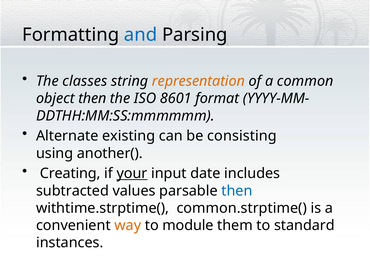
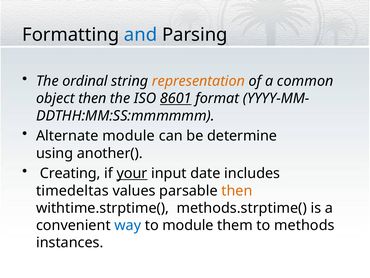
classes: classes -> ordinal (85, 81)
8601 underline: none -> present (176, 98)
Alternate existing: existing -> module (129, 136)
consisting: consisting -> determine (242, 136)
subtracted: subtracted -> timedeltas (72, 190)
then colour: blue -> orange (237, 190)
common.strptime(: common.strptime( -> methods.strptime( (242, 208)
way colour: orange -> blue (128, 225)
standard: standard -> methods (304, 225)
